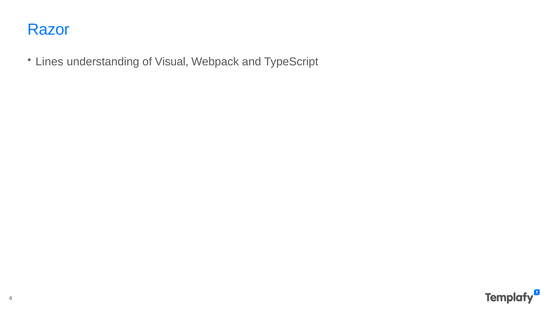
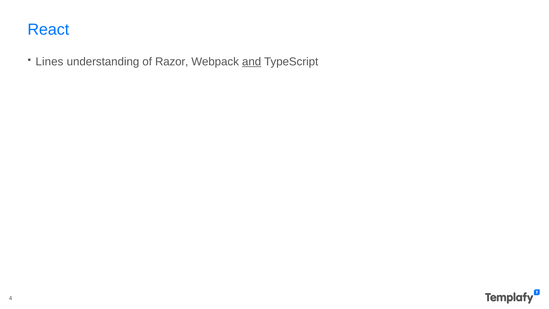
Razor: Razor -> React (48, 30)
Visual: Visual -> Razor (172, 62)
and underline: none -> present (252, 62)
